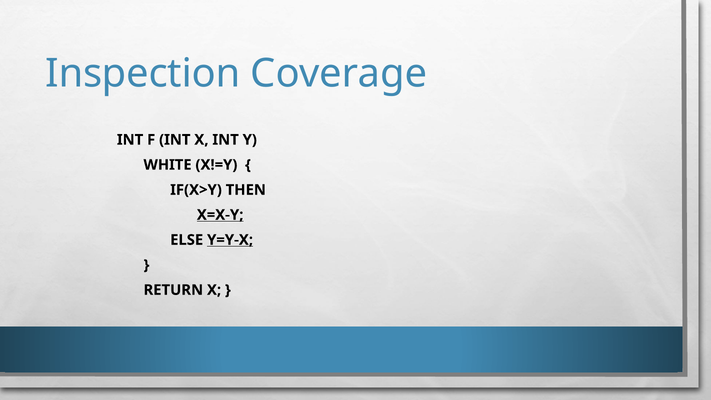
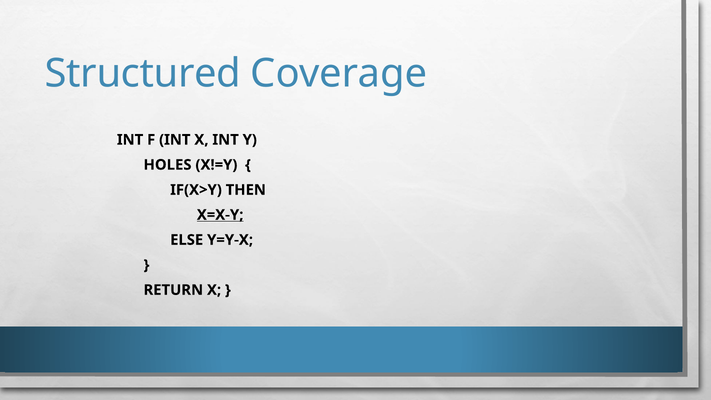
Inspection: Inspection -> Structured (143, 73)
WHITE: WHITE -> HOLES (168, 165)
Y=Y-X underline: present -> none (230, 240)
